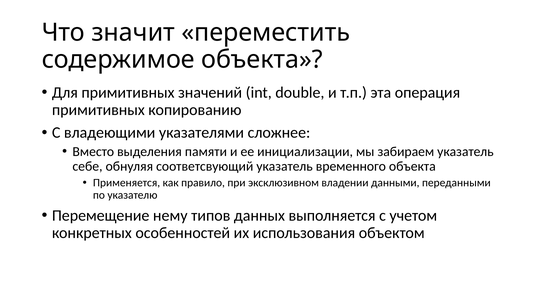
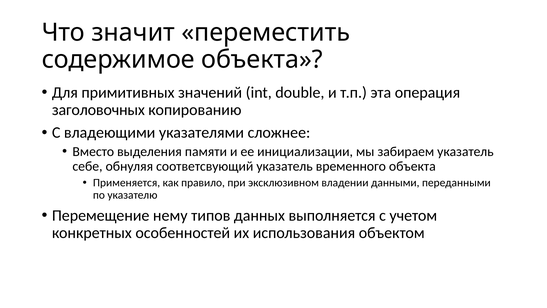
примитивных: примитивных -> заголовочных (98, 110)
